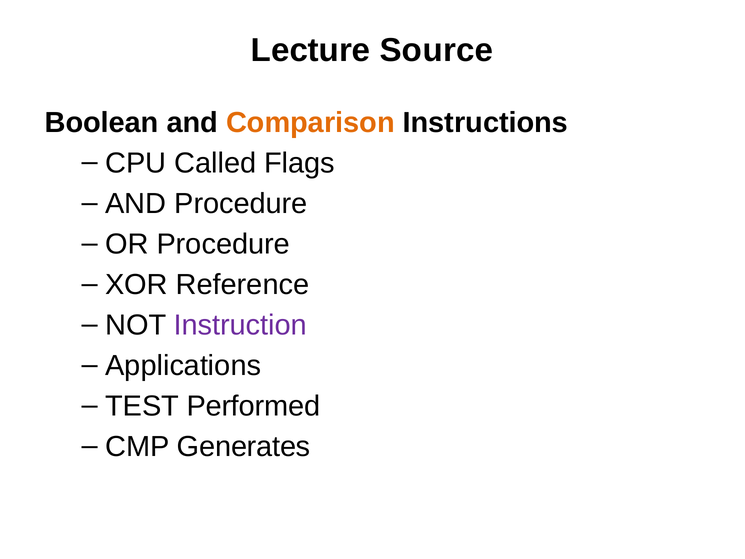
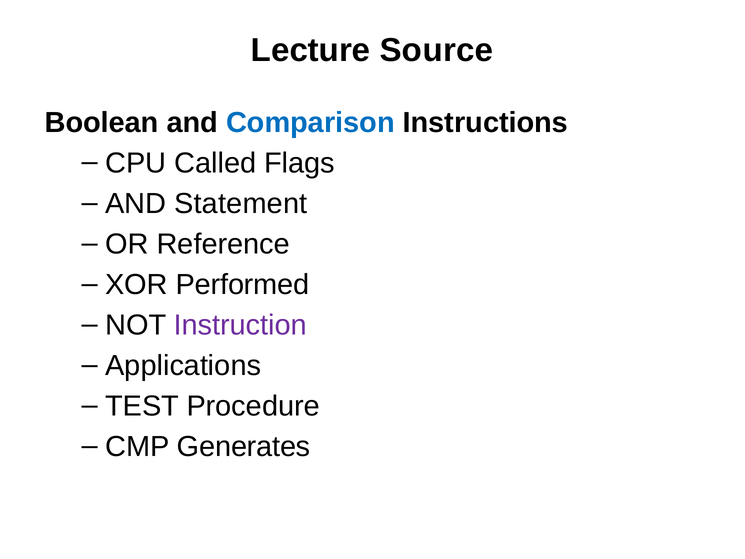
Comparison colour: orange -> blue (310, 122)
AND Procedure: Procedure -> Statement (241, 203)
OR Procedure: Procedure -> Reference (223, 244)
Reference: Reference -> Performed (243, 284)
Performed: Performed -> Procedure (253, 406)
